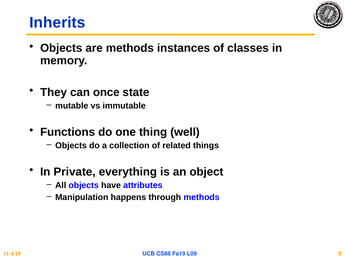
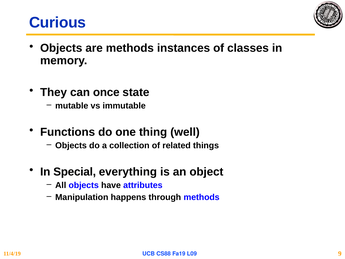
Inherits: Inherits -> Curious (58, 22)
Private: Private -> Special (75, 172)
